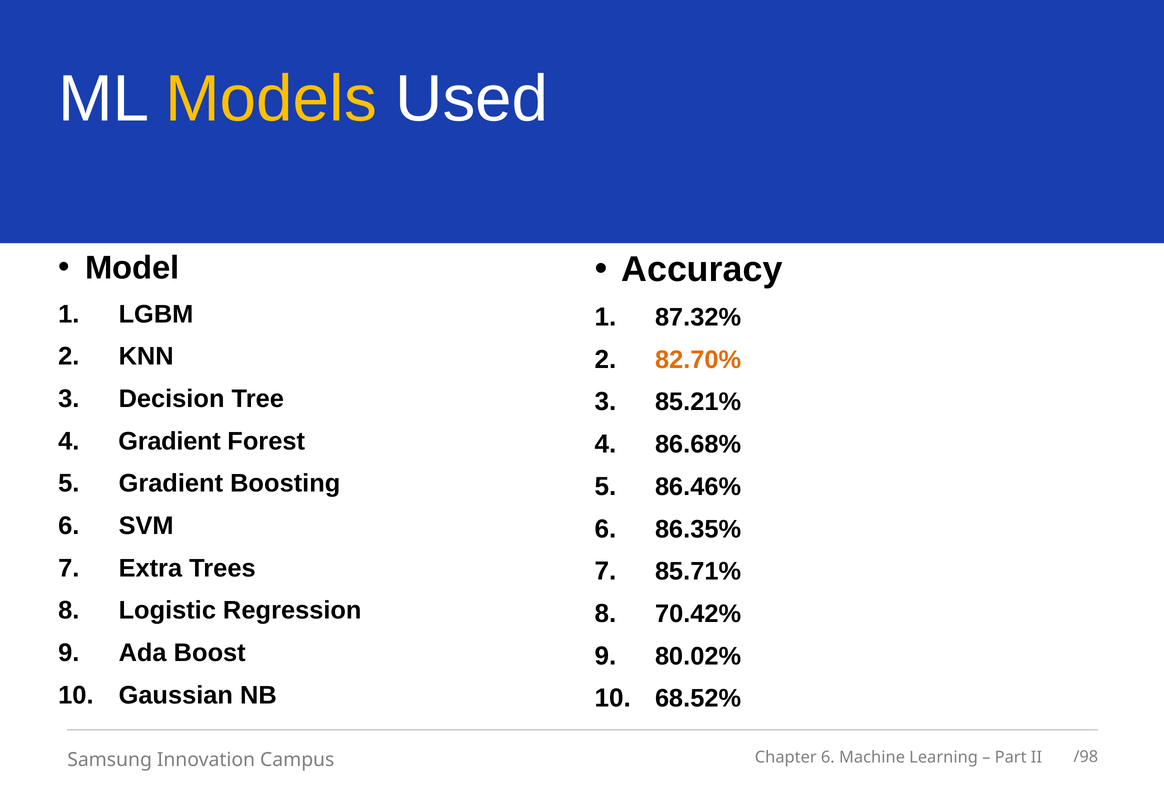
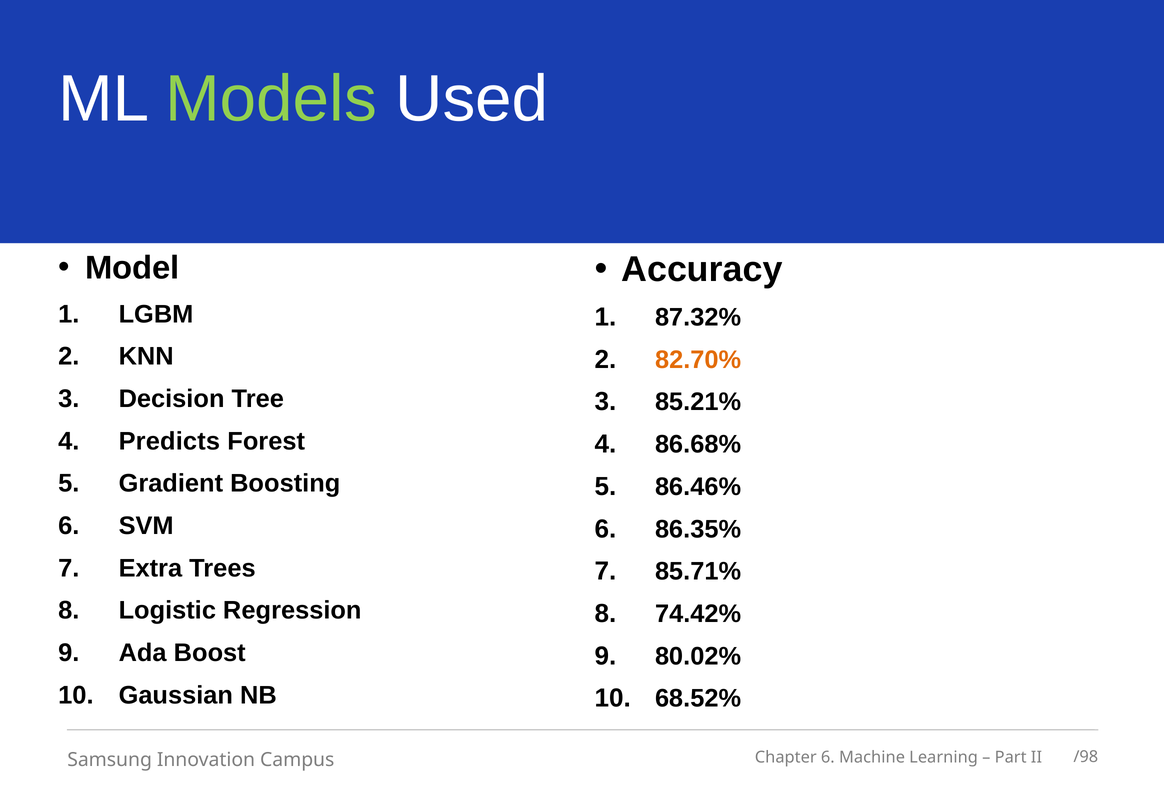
Models colour: yellow -> light green (271, 99)
Gradient: Gradient -> Predicts (169, 441)
70.42%: 70.42% -> 74.42% (698, 614)
